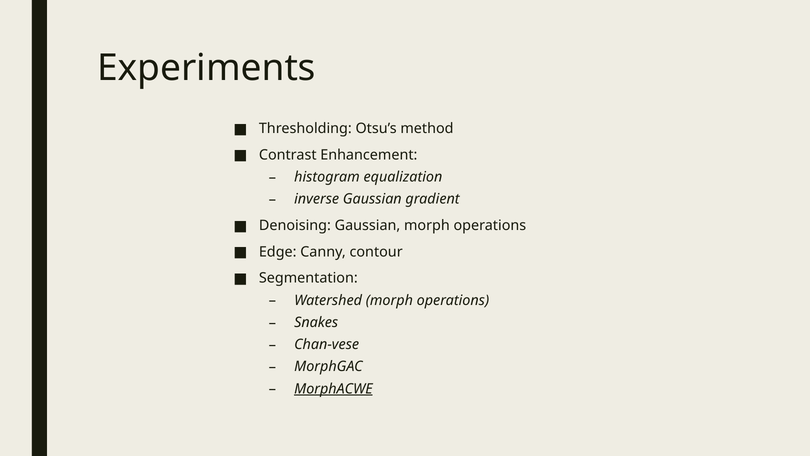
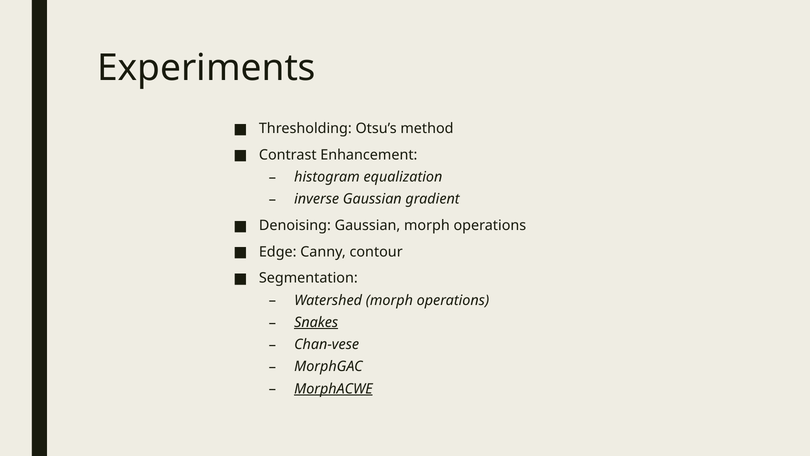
Snakes underline: none -> present (316, 322)
